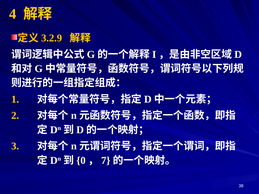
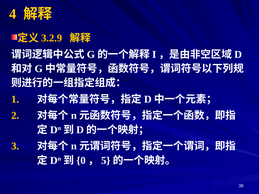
7: 7 -> 5 (106, 161)
